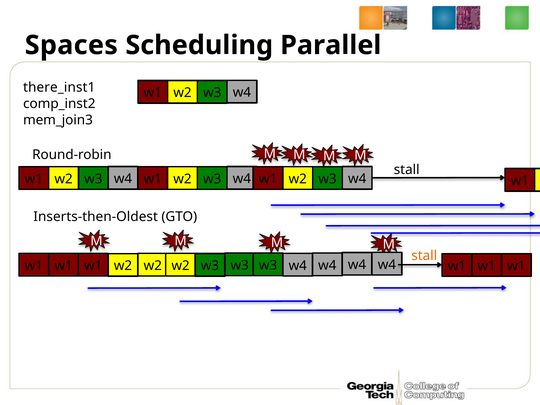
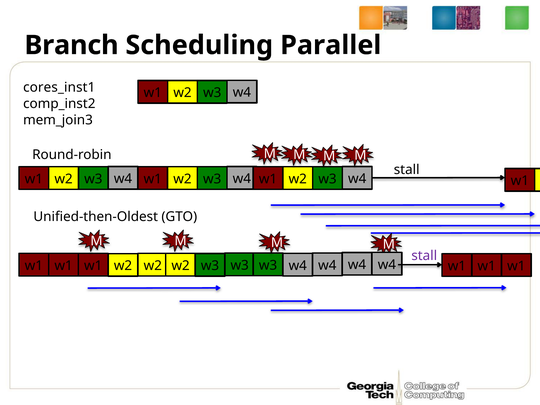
Spaces: Spaces -> Branch (72, 45)
there_inst1: there_inst1 -> cores_inst1 (59, 88)
Inserts-then-Oldest: Inserts-then-Oldest -> Unified-then-Oldest (96, 217)
stall colour: orange -> purple (424, 256)
